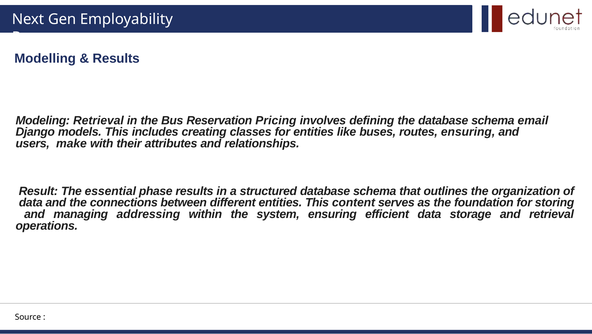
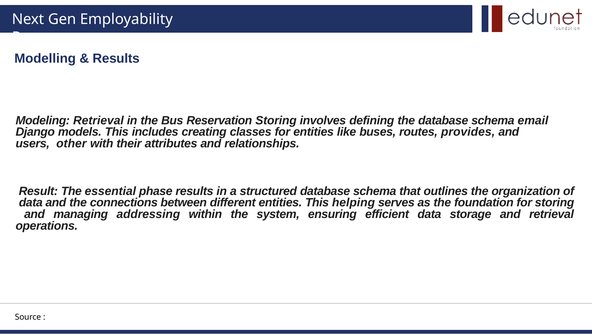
Reservation Pricing: Pricing -> Storing (276, 120)
routes ensuring: ensuring -> provides (468, 132)
make: make -> other (71, 143)
content: content -> helping (353, 202)
